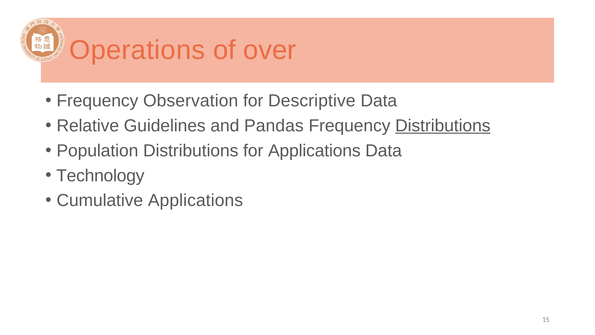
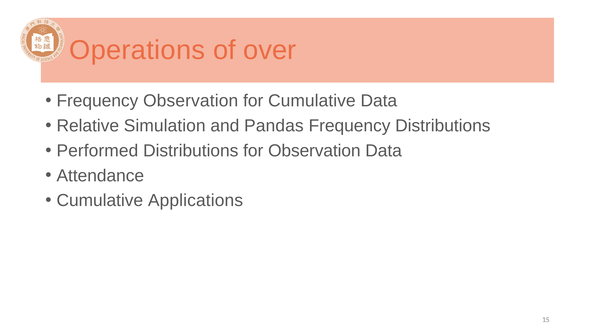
for Descriptive: Descriptive -> Cumulative (312, 101)
Guidelines: Guidelines -> Simulation (165, 126)
Distributions underline: present -> none (443, 126)
Population: Population -> Performed (97, 150)
for Applications: Applications -> Observation (314, 150)
Technology: Technology -> Attendance (100, 175)
